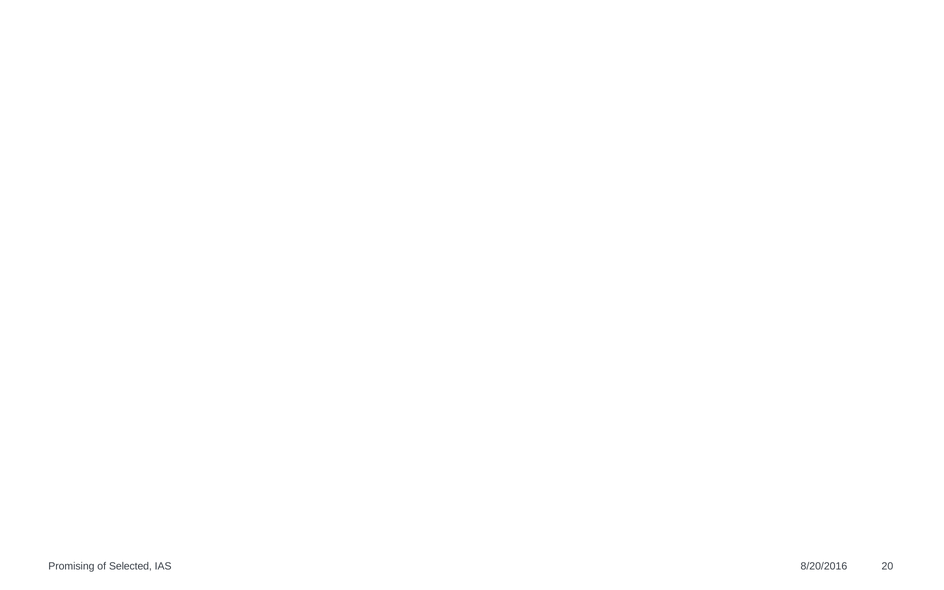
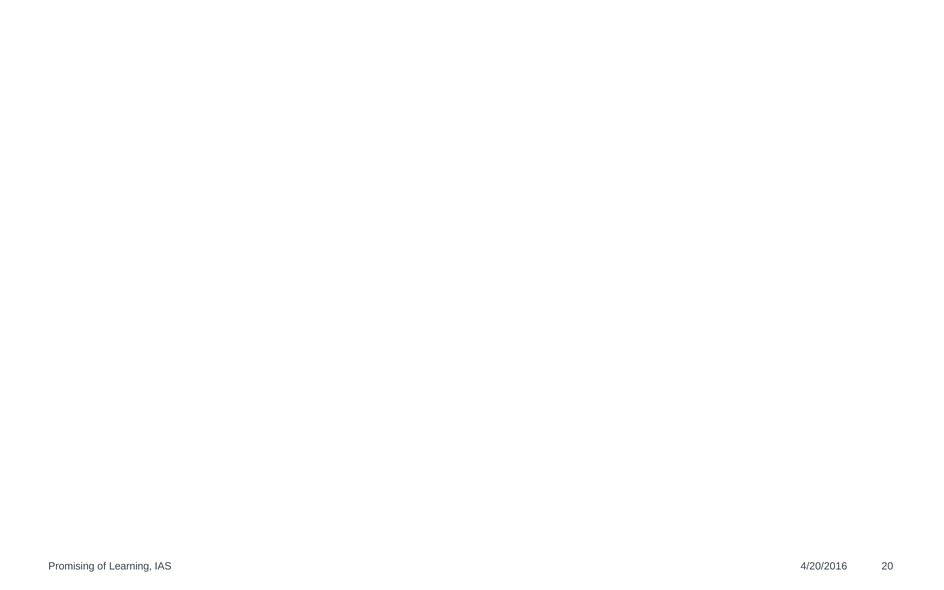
Selected: Selected -> Learning (130, 566)
8/20/2016: 8/20/2016 -> 4/20/2016 (824, 566)
